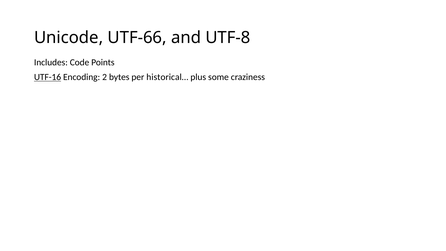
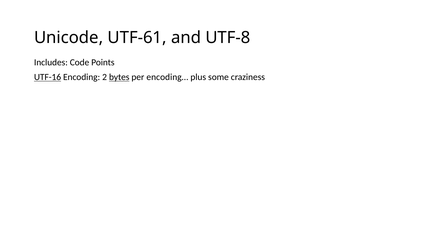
UTF-66: UTF-66 -> UTF-61 (137, 37)
bytes underline: none -> present (119, 77)
historical…: historical… -> encoding… (167, 77)
